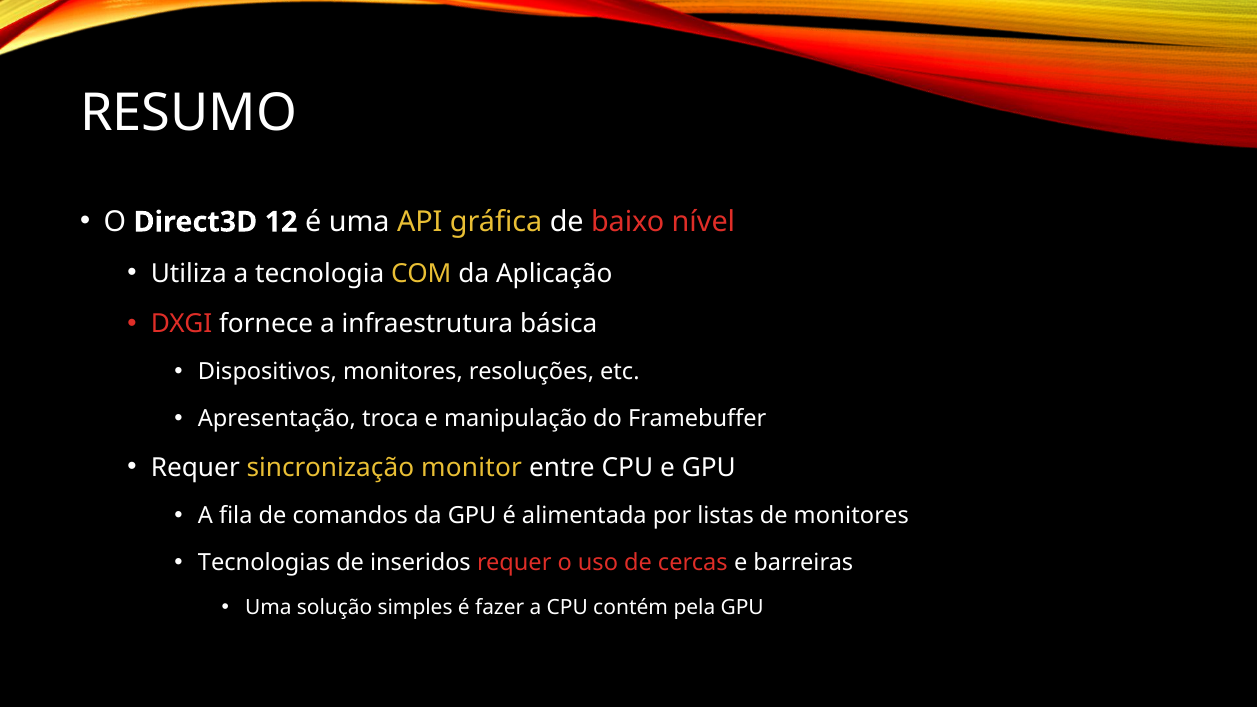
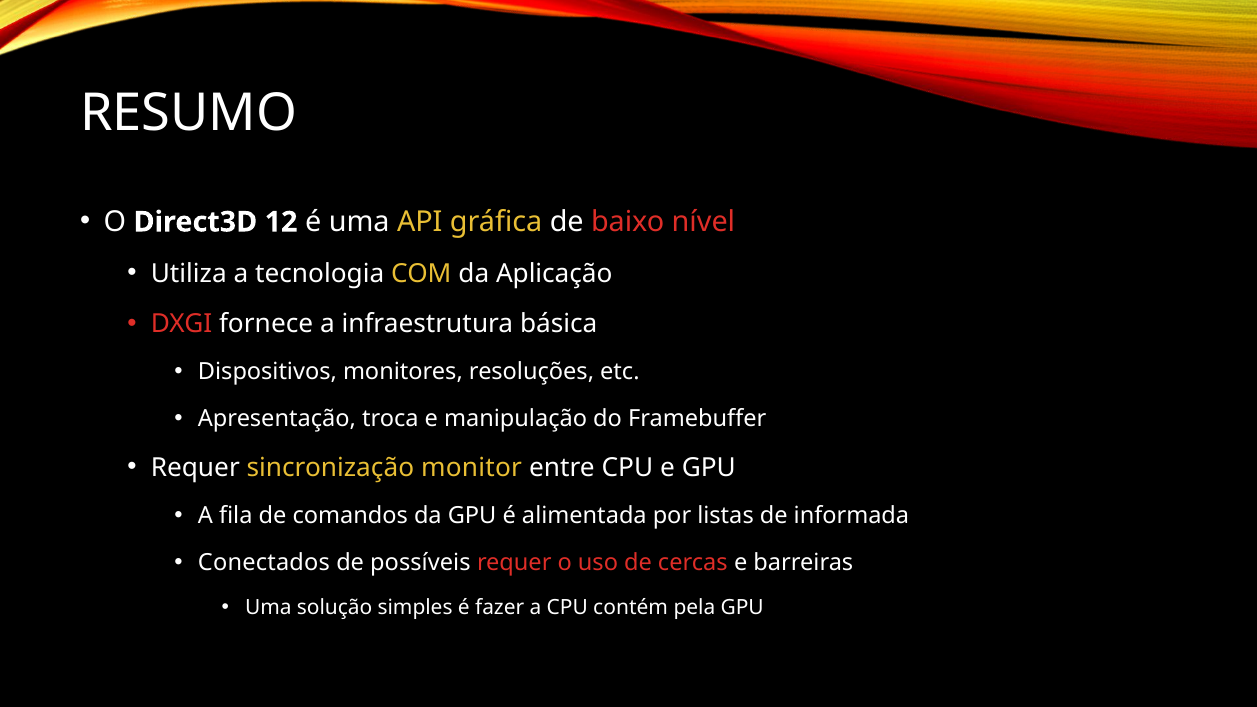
de monitores: monitores -> informada (851, 516)
Tecnologias: Tecnologias -> Conectados (264, 563)
inseridos: inseridos -> possíveis (420, 563)
